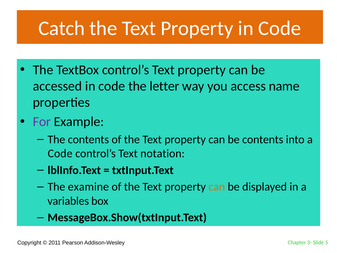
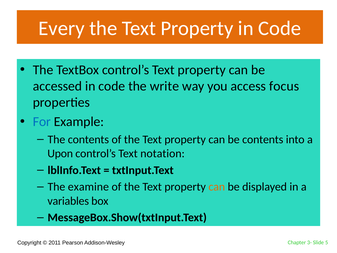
Catch: Catch -> Every (61, 28)
letter: letter -> write (164, 86)
name: name -> focus (284, 86)
For colour: purple -> blue (42, 122)
Code: Code -> Upon (60, 153)
